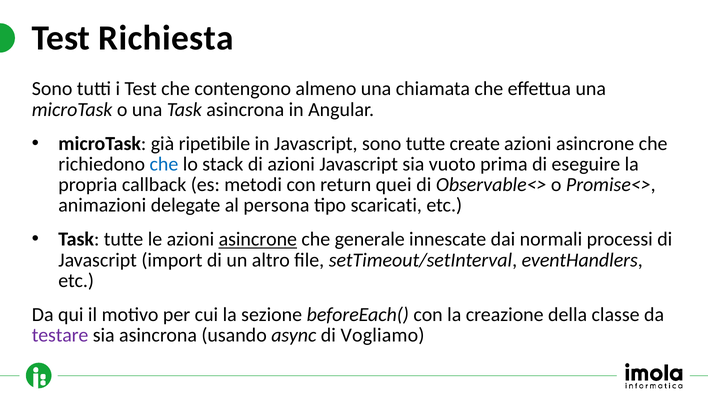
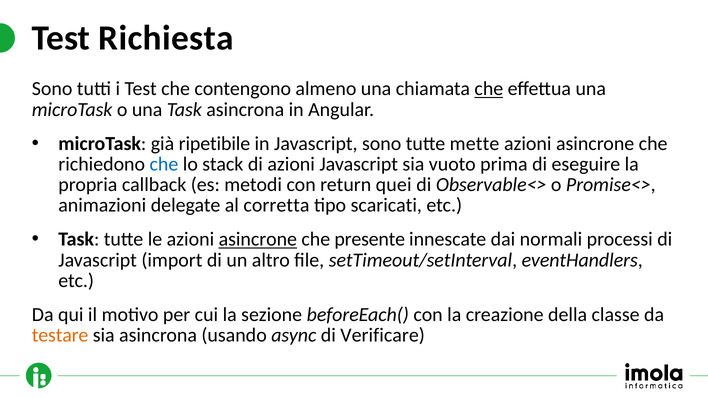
che underline: none -> present (489, 89)
create: create -> mette (475, 144)
persona: persona -> corretta (276, 206)
generale: generale -> presente (370, 239)
testare colour: purple -> orange (60, 335)
Vogliamo: Vogliamo -> Verificare (383, 335)
